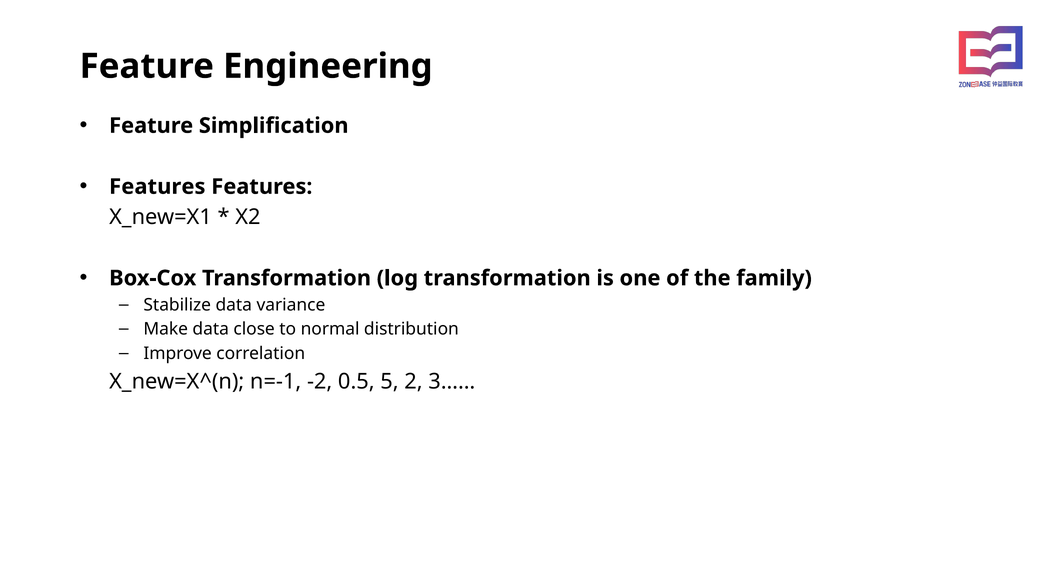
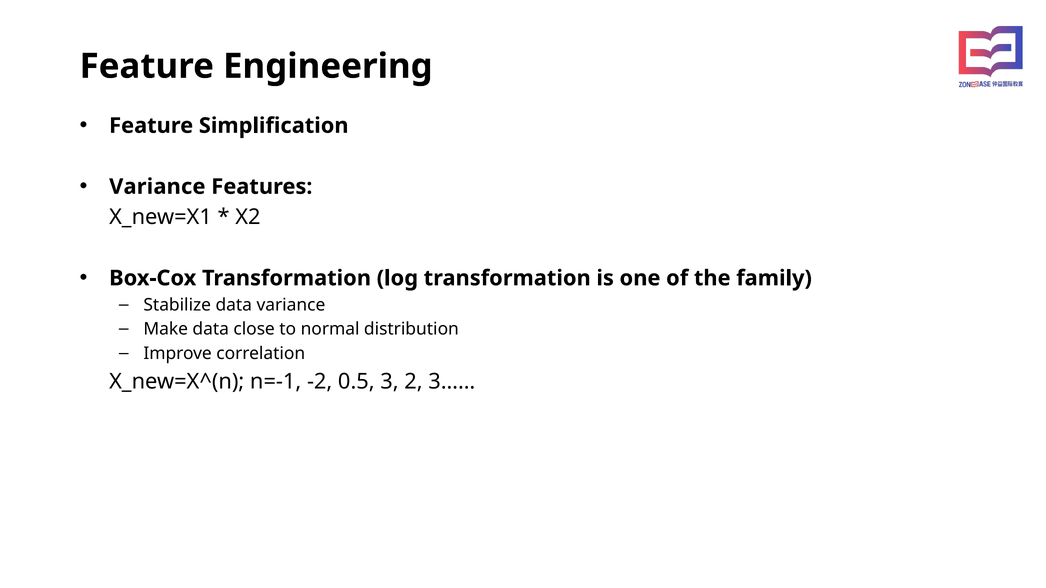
Features: Features -> Variance (157, 187)
5: 5 -> 3 (389, 382)
